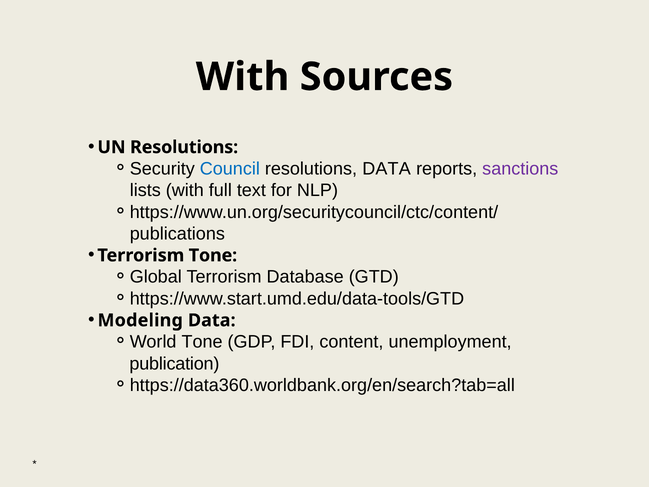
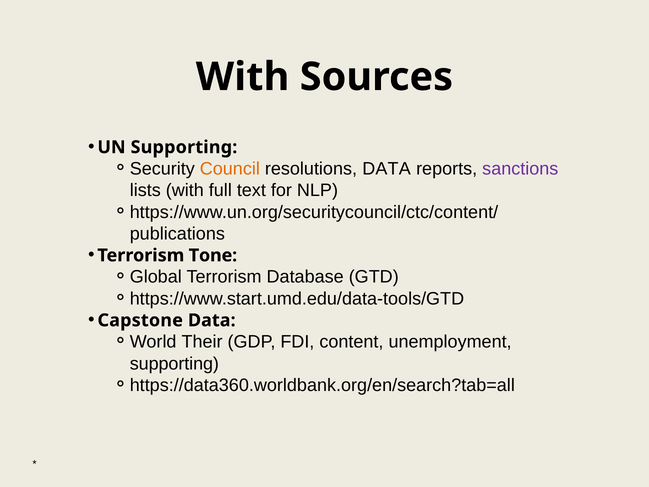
UN Resolutions: Resolutions -> Supporting (184, 147)
Council colour: blue -> orange (230, 169)
Modeling: Modeling -> Capstone (140, 320)
Tone: Tone -> Their (202, 342)
publication: publication -> supporting (174, 363)
